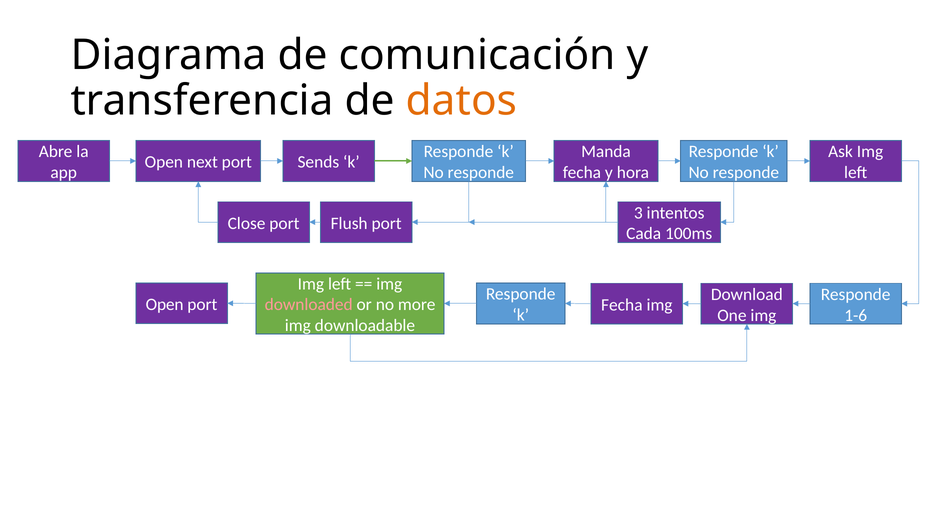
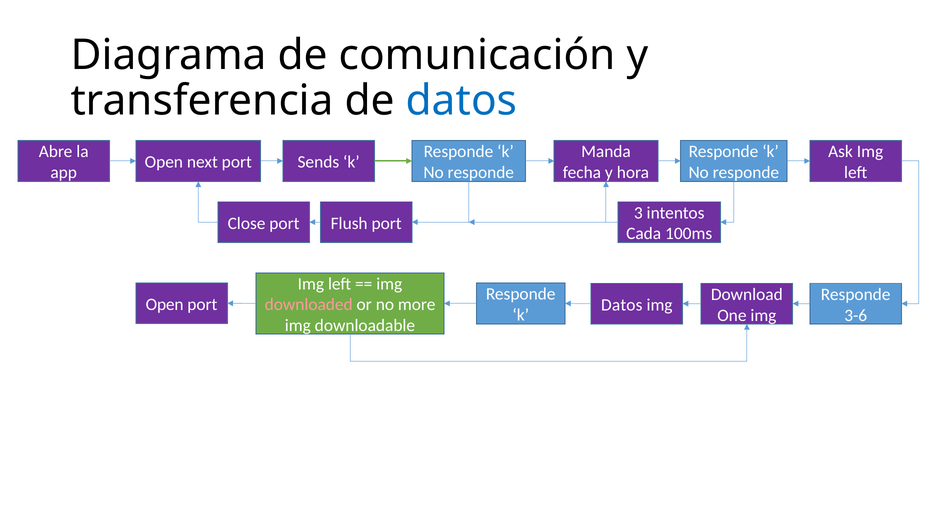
datos colour: orange -> blue (461, 101)
Fecha: Fecha -> Datos (622, 304)
1-6: 1-6 -> 3-6 (856, 315)
